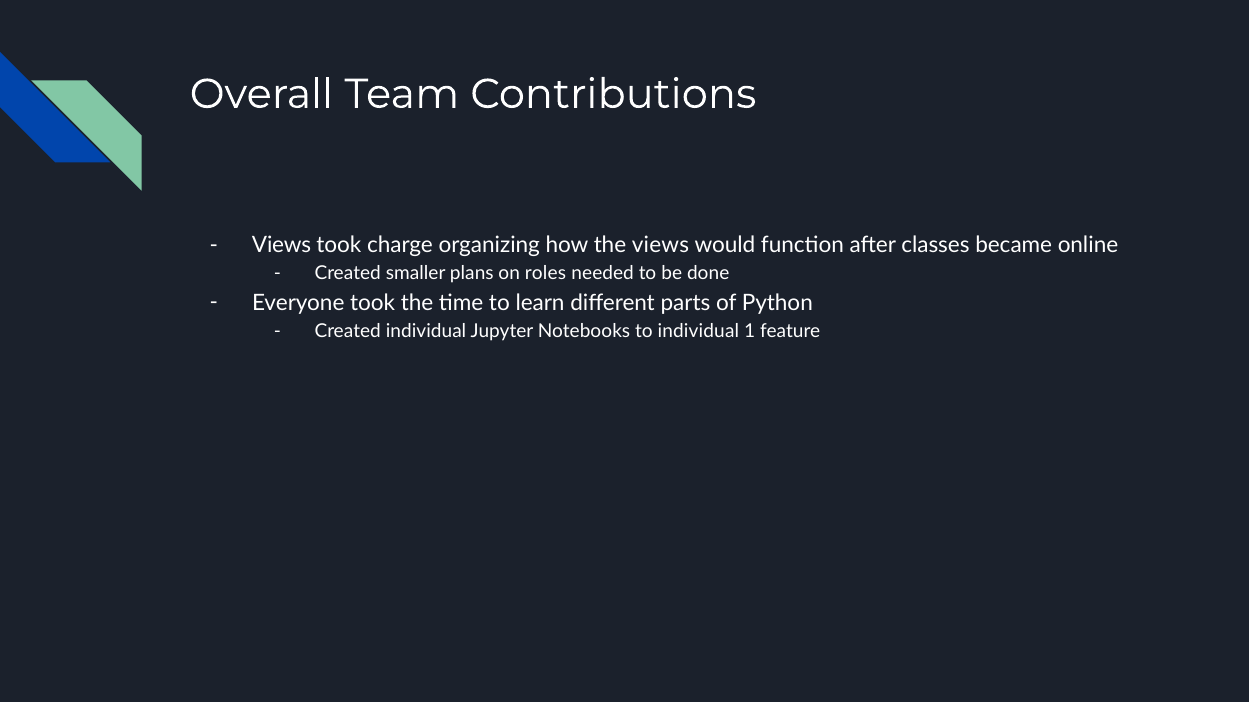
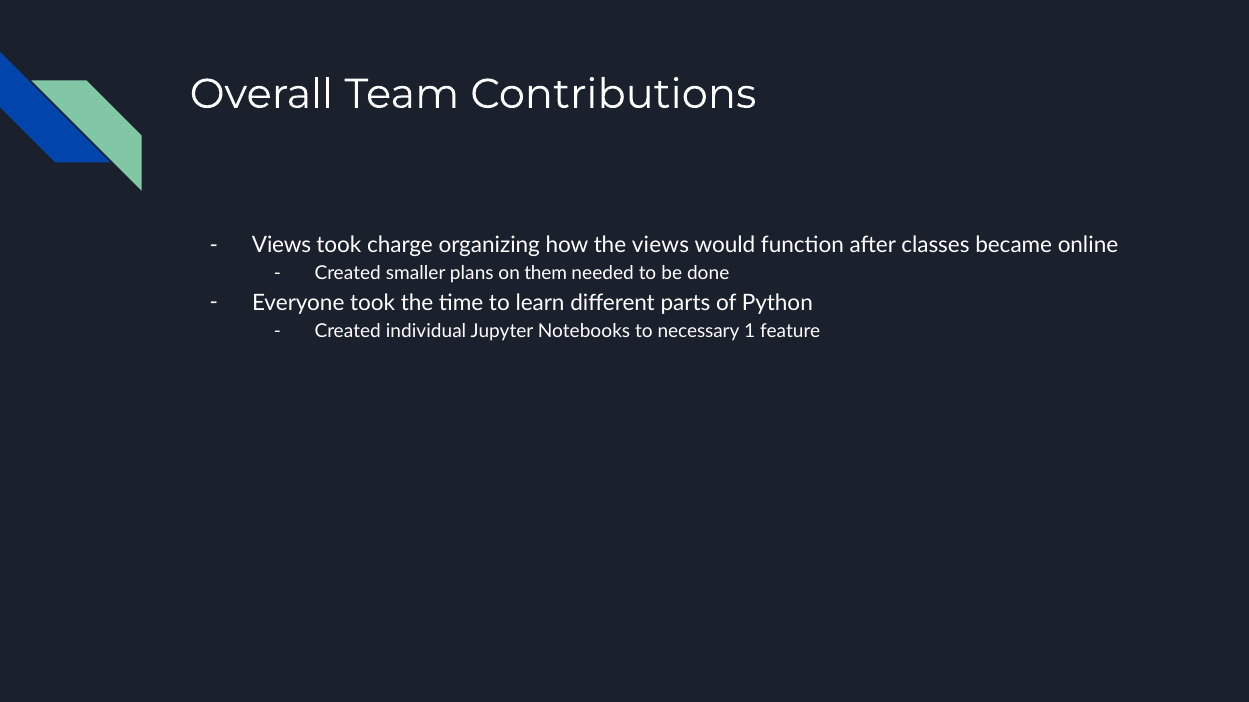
roles: roles -> them (546, 274)
to individual: individual -> necessary (699, 331)
